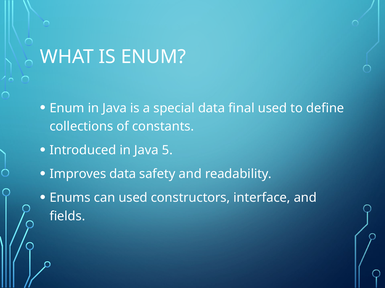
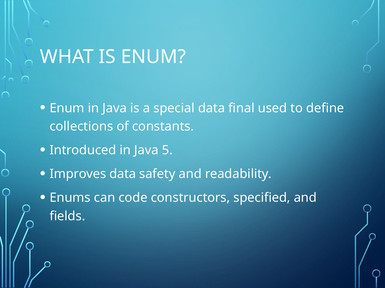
can used: used -> code (133, 198)
interface: interface -> specified (262, 198)
